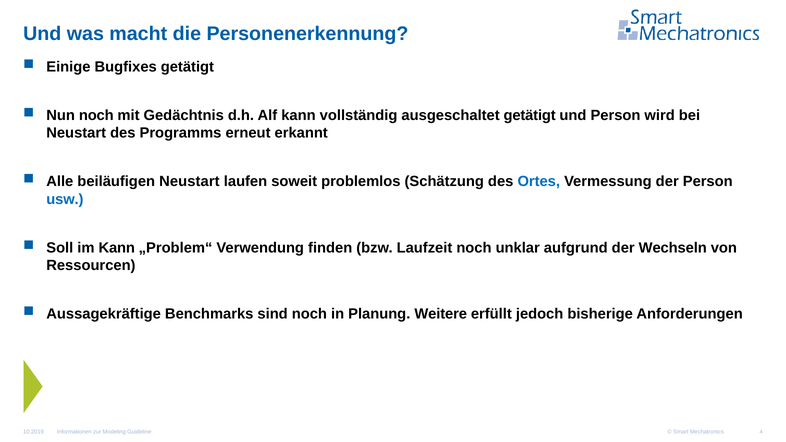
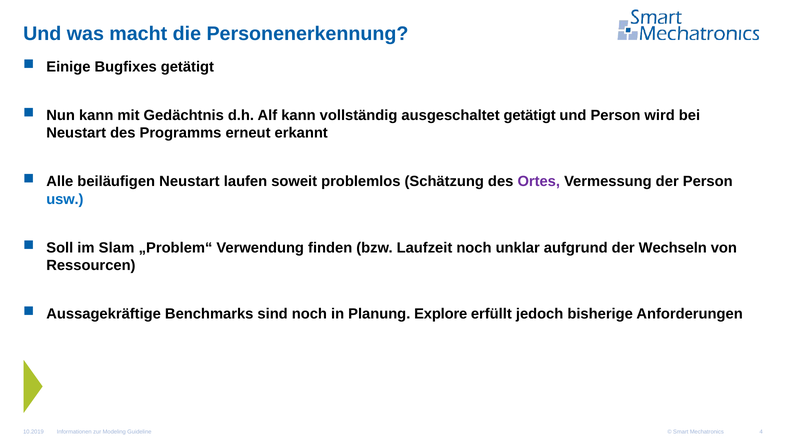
Nun noch: noch -> kann (96, 115)
Ortes colour: blue -> purple (539, 182)
im Kann: Kann -> Slam (117, 248)
Weitere: Weitere -> Explore (441, 314)
